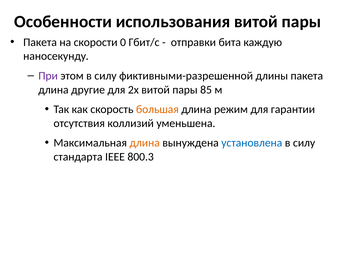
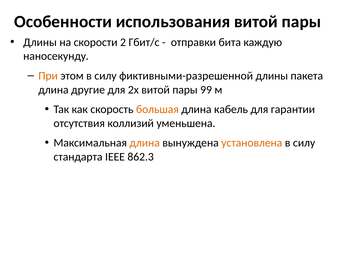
Пакета: Пакета -> Длины (40, 42)
0: 0 -> 2 (123, 42)
При colour: purple -> orange (48, 76)
85: 85 -> 99 (206, 90)
режим: режим -> кабель (231, 109)
установлена colour: blue -> orange (252, 143)
800.3: 800.3 -> 862.3 (141, 156)
